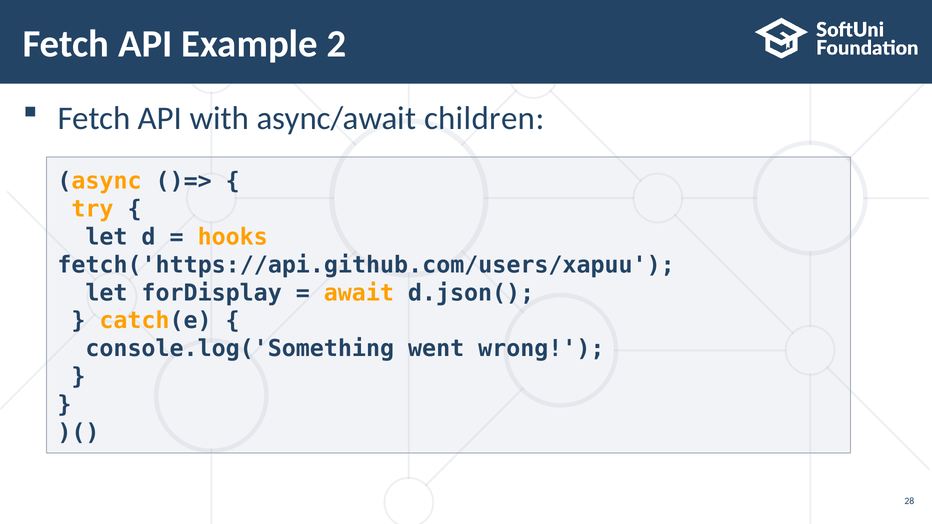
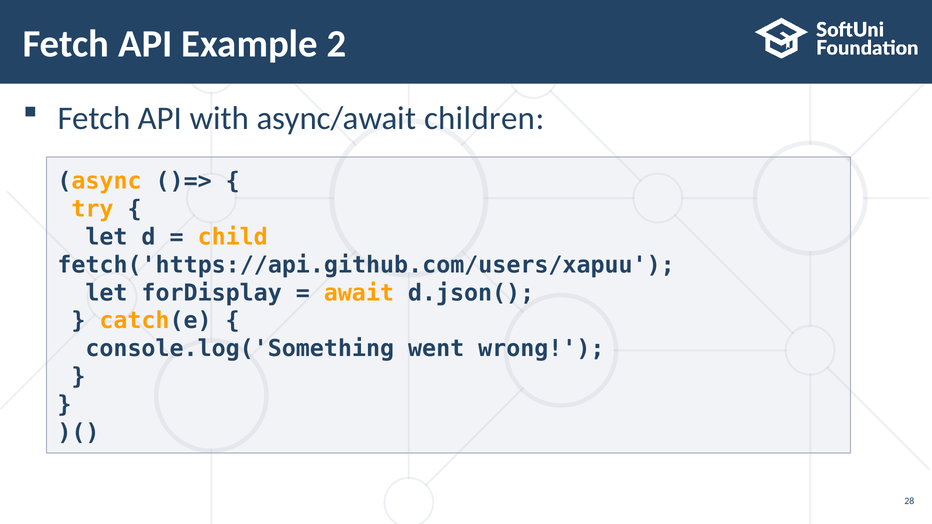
hooks: hooks -> child (233, 237)
